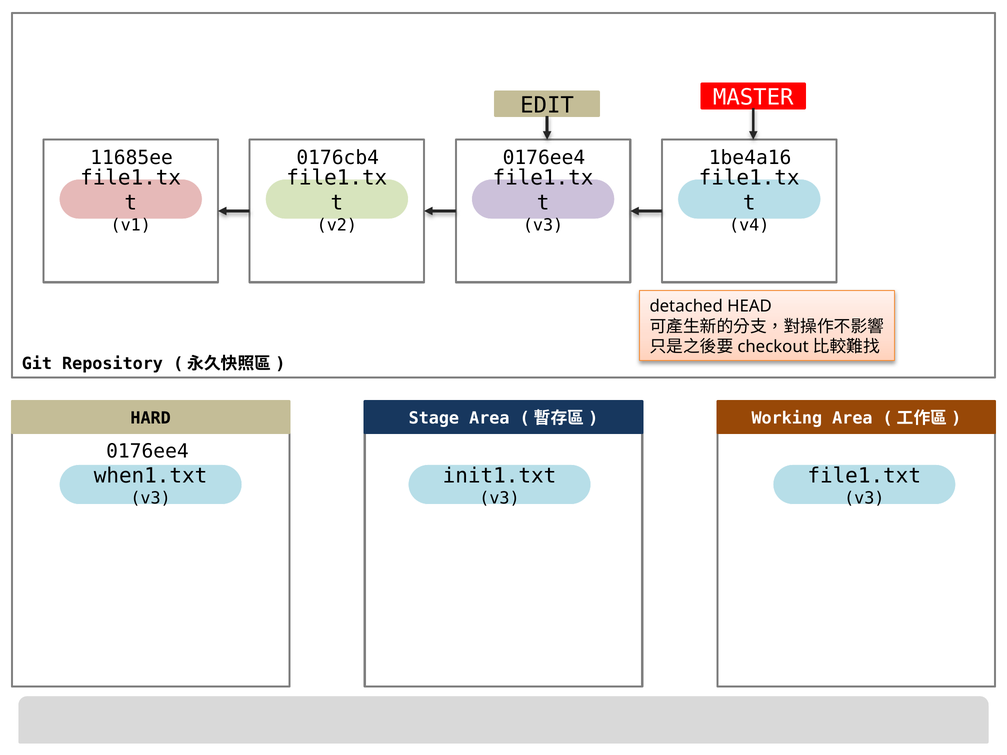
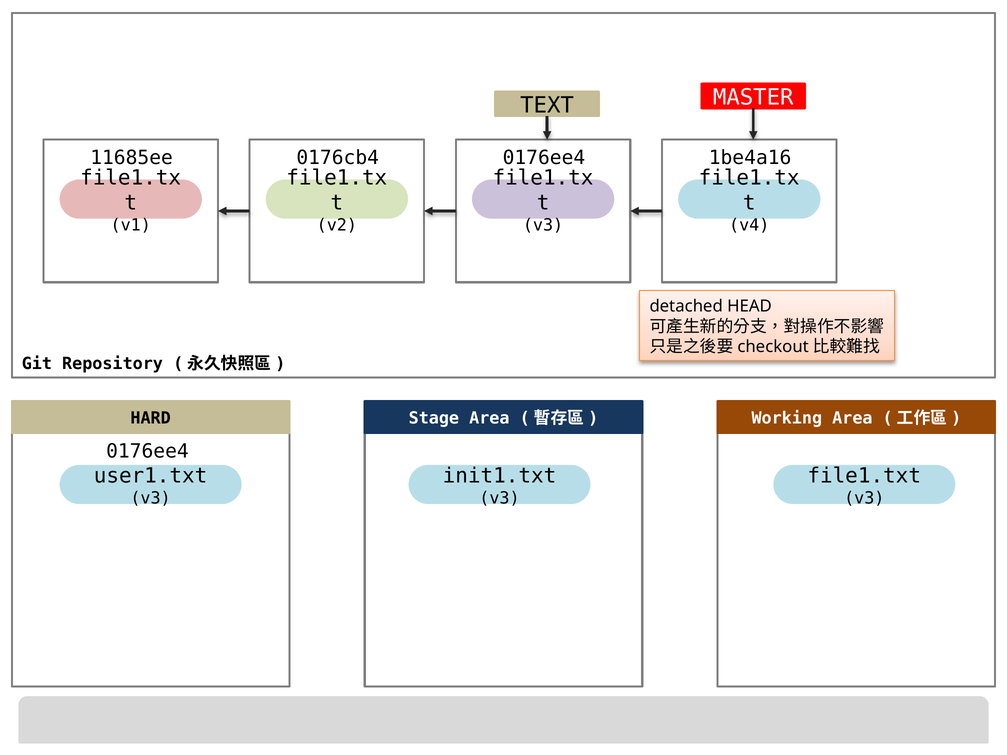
EDIT: EDIT -> TEXT (547, 106)
when1.txt: when1.txt -> user1.txt (151, 476)
